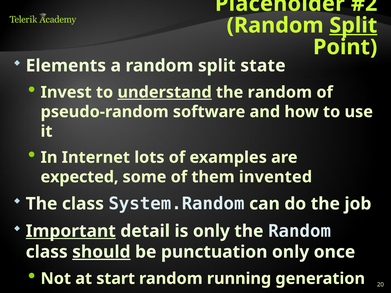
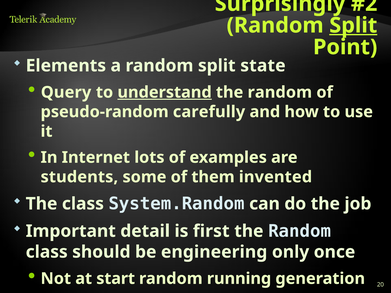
Placeholder: Placeholder -> Surprisingly (280, 4)
Invest: Invest -> Query (66, 92)
software: software -> carefully (209, 112)
expected: expected -> students (79, 177)
Important underline: present -> none (71, 231)
is only: only -> first (211, 231)
should underline: present -> none (101, 252)
punctuation: punctuation -> engineering (214, 252)
